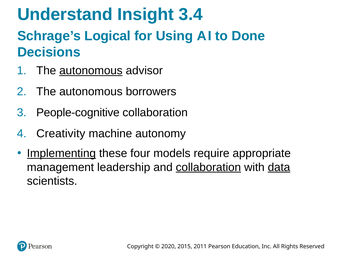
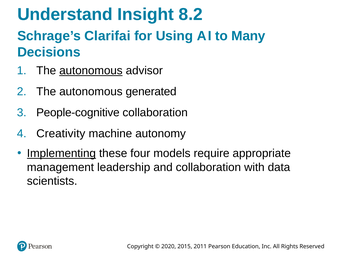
3.4: 3.4 -> 8.2 (191, 14)
Logical: Logical -> Clarifai (107, 36)
Done: Done -> Many (248, 36)
borrowers: borrowers -> generated (151, 92)
collaboration underline: present -> none (208, 167)
data underline: present -> none (279, 167)
